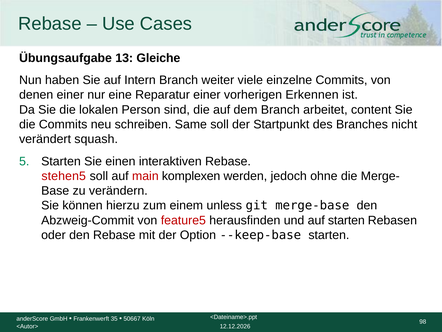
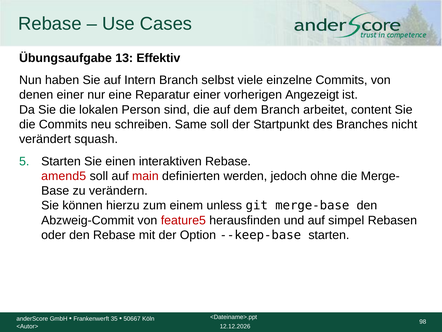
Gleiche: Gleiche -> Effektiv (158, 58)
weiter: weiter -> selbst (218, 80)
Erkennen: Erkennen -> Angezeigt (312, 95)
stehen5: stehen5 -> amend5 (64, 176)
komplexen: komplexen -> definierten (191, 176)
auf starten: starten -> simpel (346, 220)
